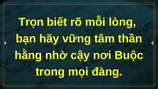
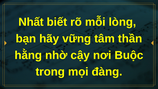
Trọn: Trọn -> Nhất (31, 22)
